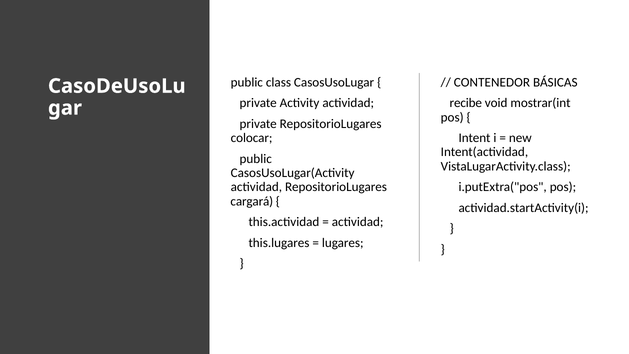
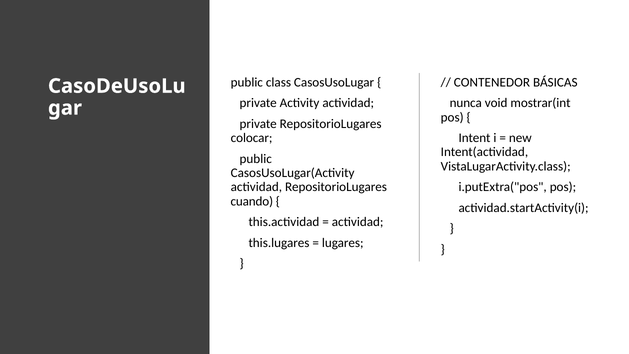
recibe: recibe -> nunca (466, 103)
cargará: cargará -> cuando (252, 201)
